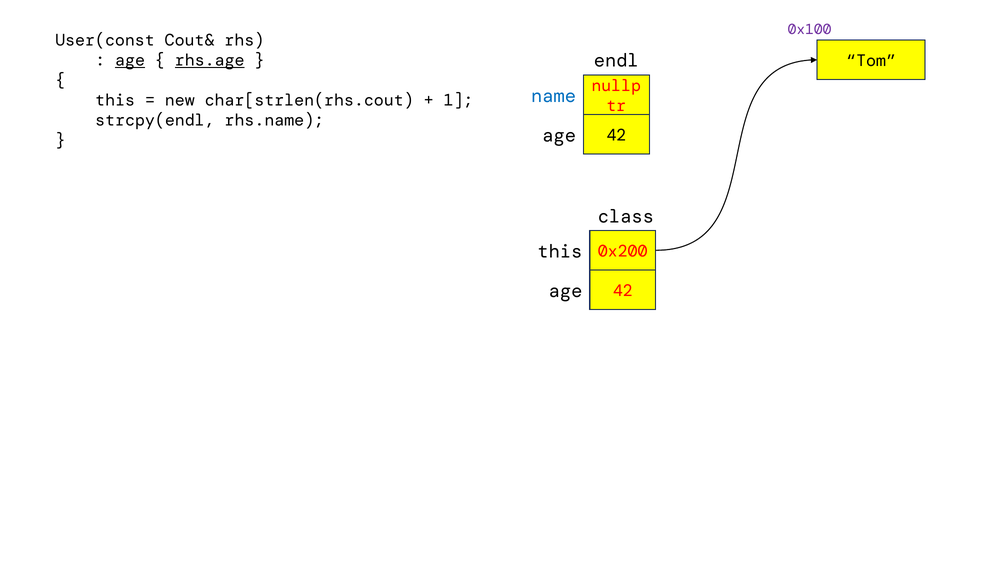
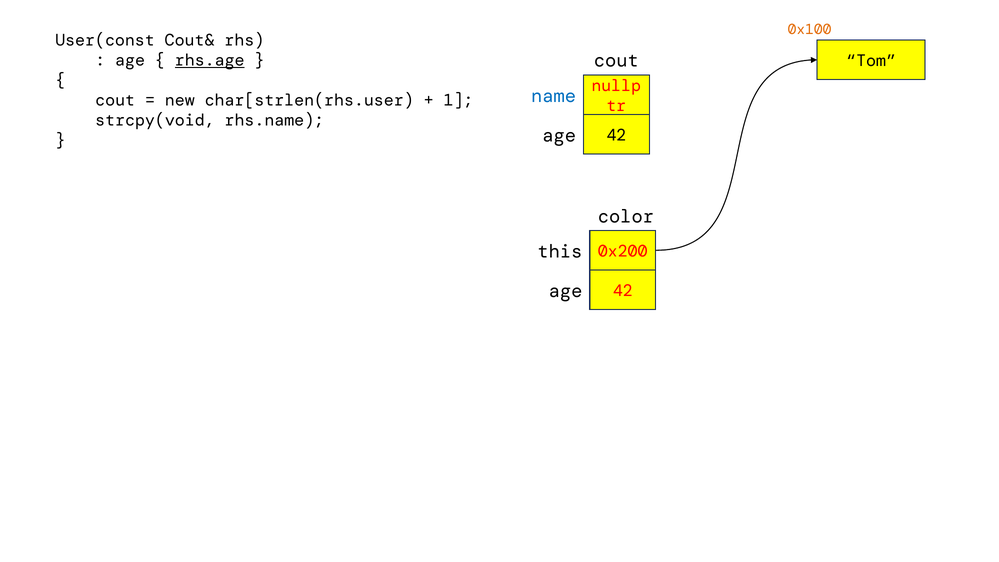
0x100 colour: purple -> orange (810, 30)
endl: endl -> cout (616, 60)
age underline: present -> none (130, 60)
this: this -> cout (115, 100)
char[strlen(rhs.cout: char[strlen(rhs.cout -> char[strlen(rhs.user (309, 100)
strcpy(endl: strcpy(endl -> strcpy(void (155, 120)
class: class -> color (626, 216)
